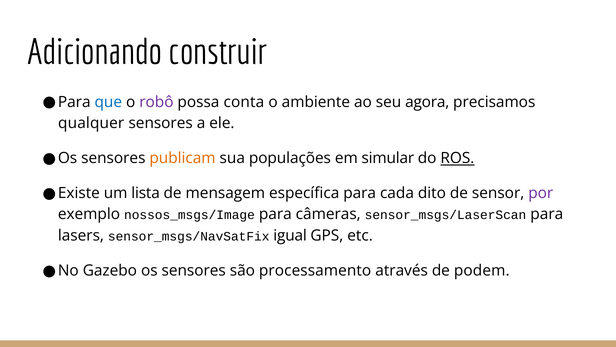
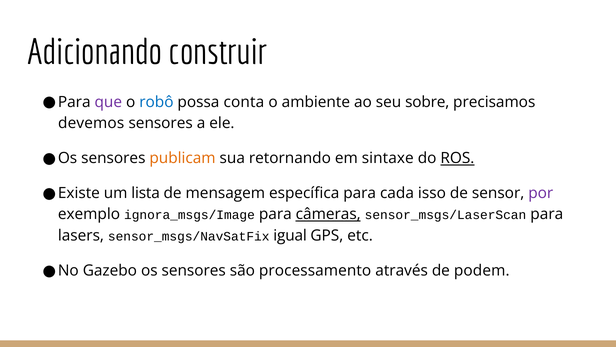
que colour: blue -> purple (108, 102)
robô colour: purple -> blue (156, 102)
agora: agora -> sobre (427, 102)
qualquer: qualquer -> devemos (91, 123)
populações: populações -> retornando (290, 158)
simular: simular -> sintaxe (388, 158)
dito: dito -> isso (432, 193)
nossos_msgs/Image: nossos_msgs/Image -> ignora_msgs/Image (189, 215)
câmeras underline: none -> present (328, 214)
